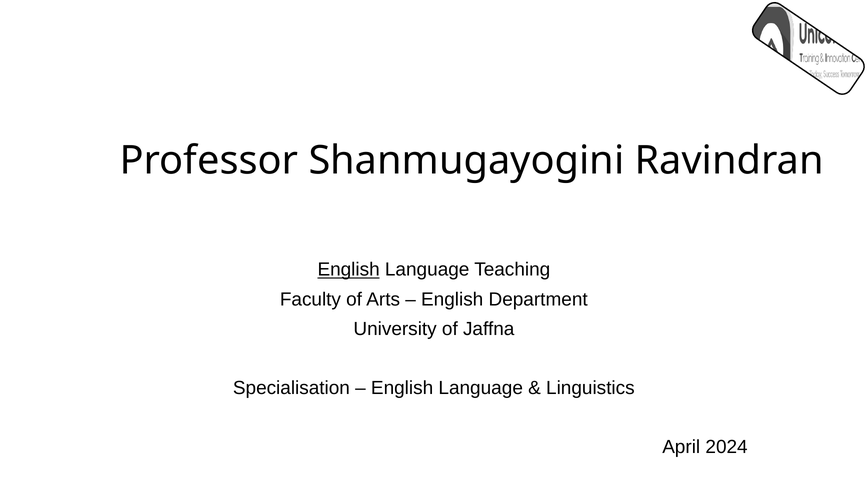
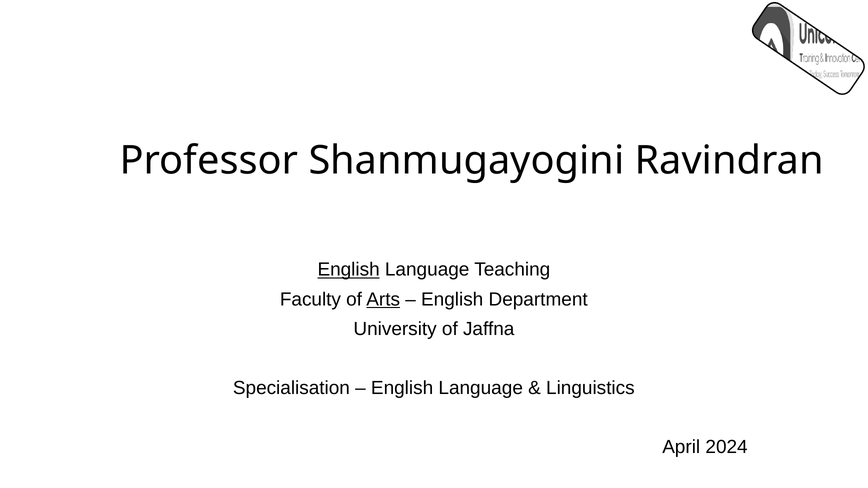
Arts underline: none -> present (383, 299)
